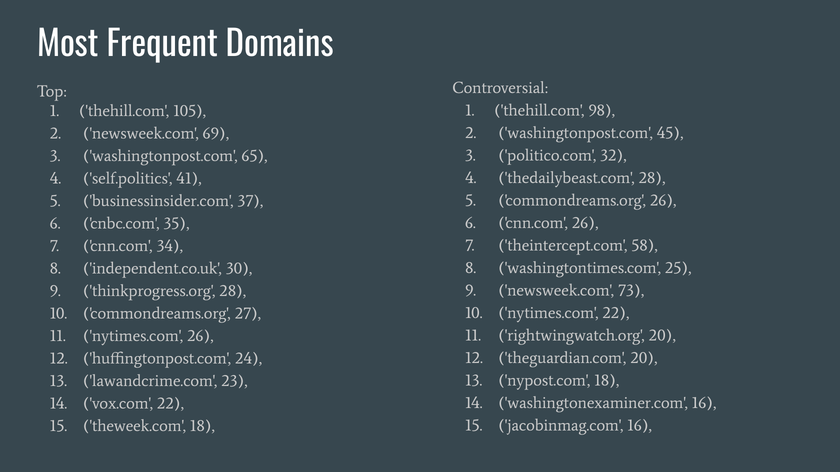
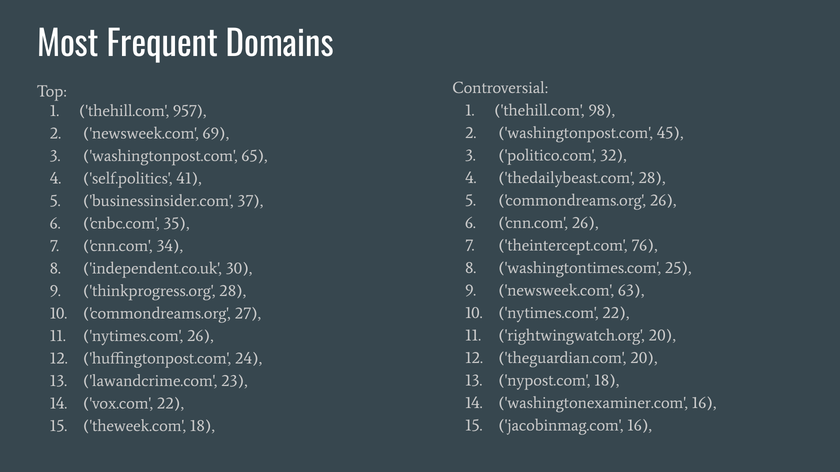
105: 105 -> 957 (190, 111)
58: 58 -> 76 (645, 246)
73: 73 -> 63 (631, 291)
